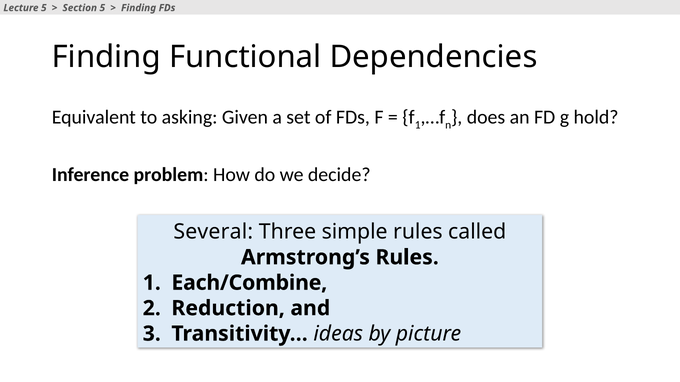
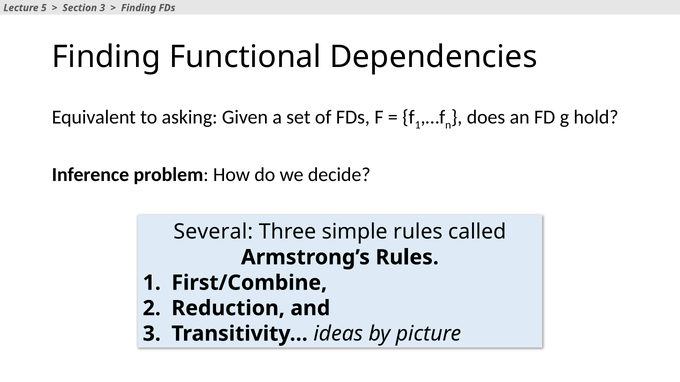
Section 5: 5 -> 3 (102, 8)
Each/Combine: Each/Combine -> First/Combine (249, 283)
